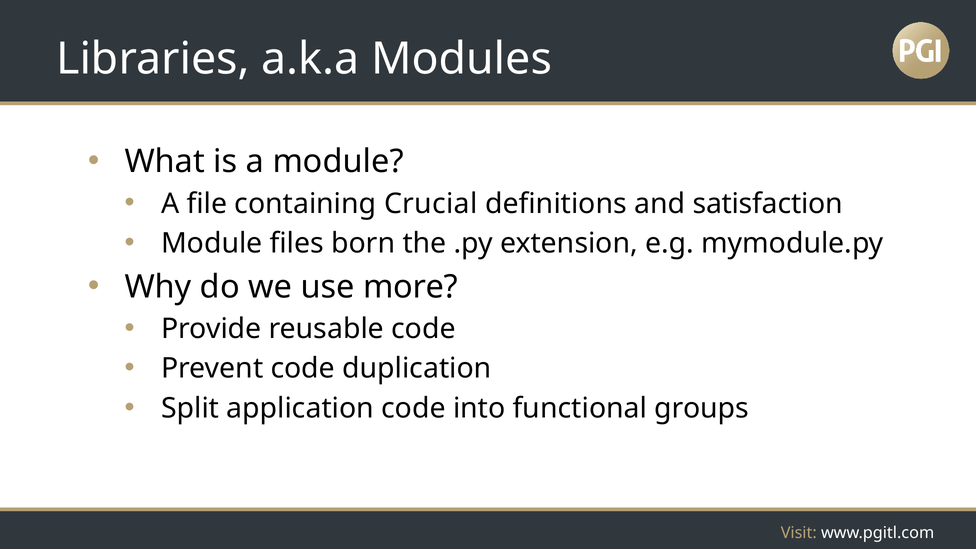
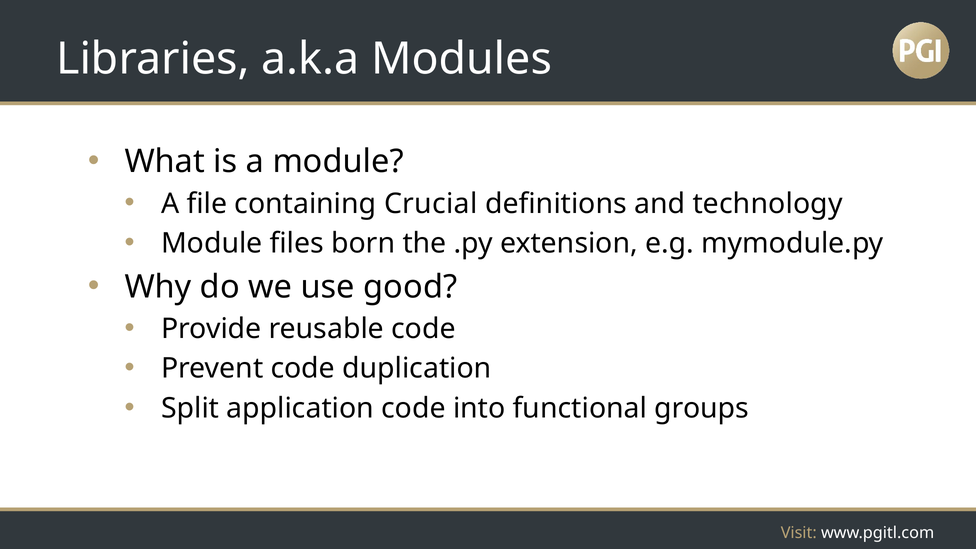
satisfaction: satisfaction -> technology (768, 204)
more: more -> good (410, 287)
